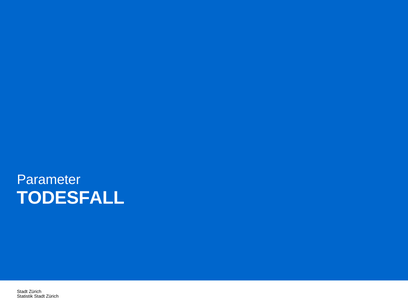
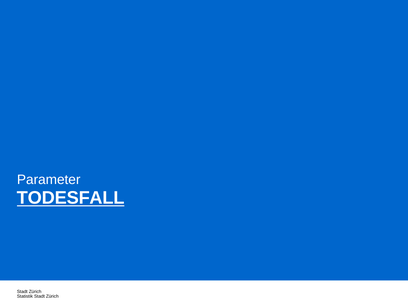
TODESFALL underline: none -> present (71, 198)
